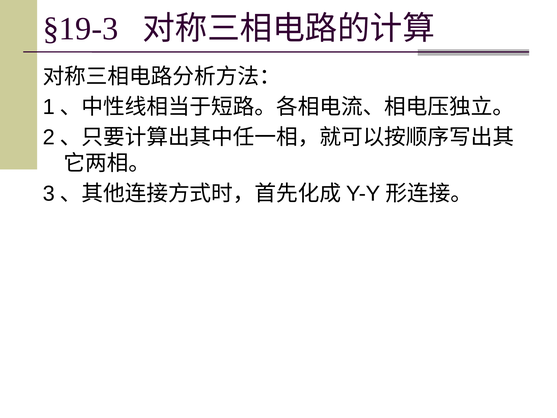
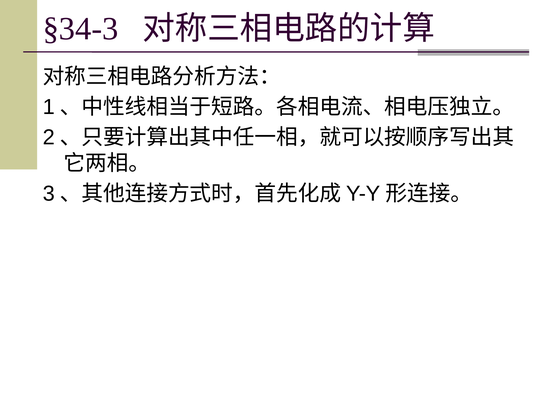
§19-3: §19-3 -> §34-3 (81, 29)
